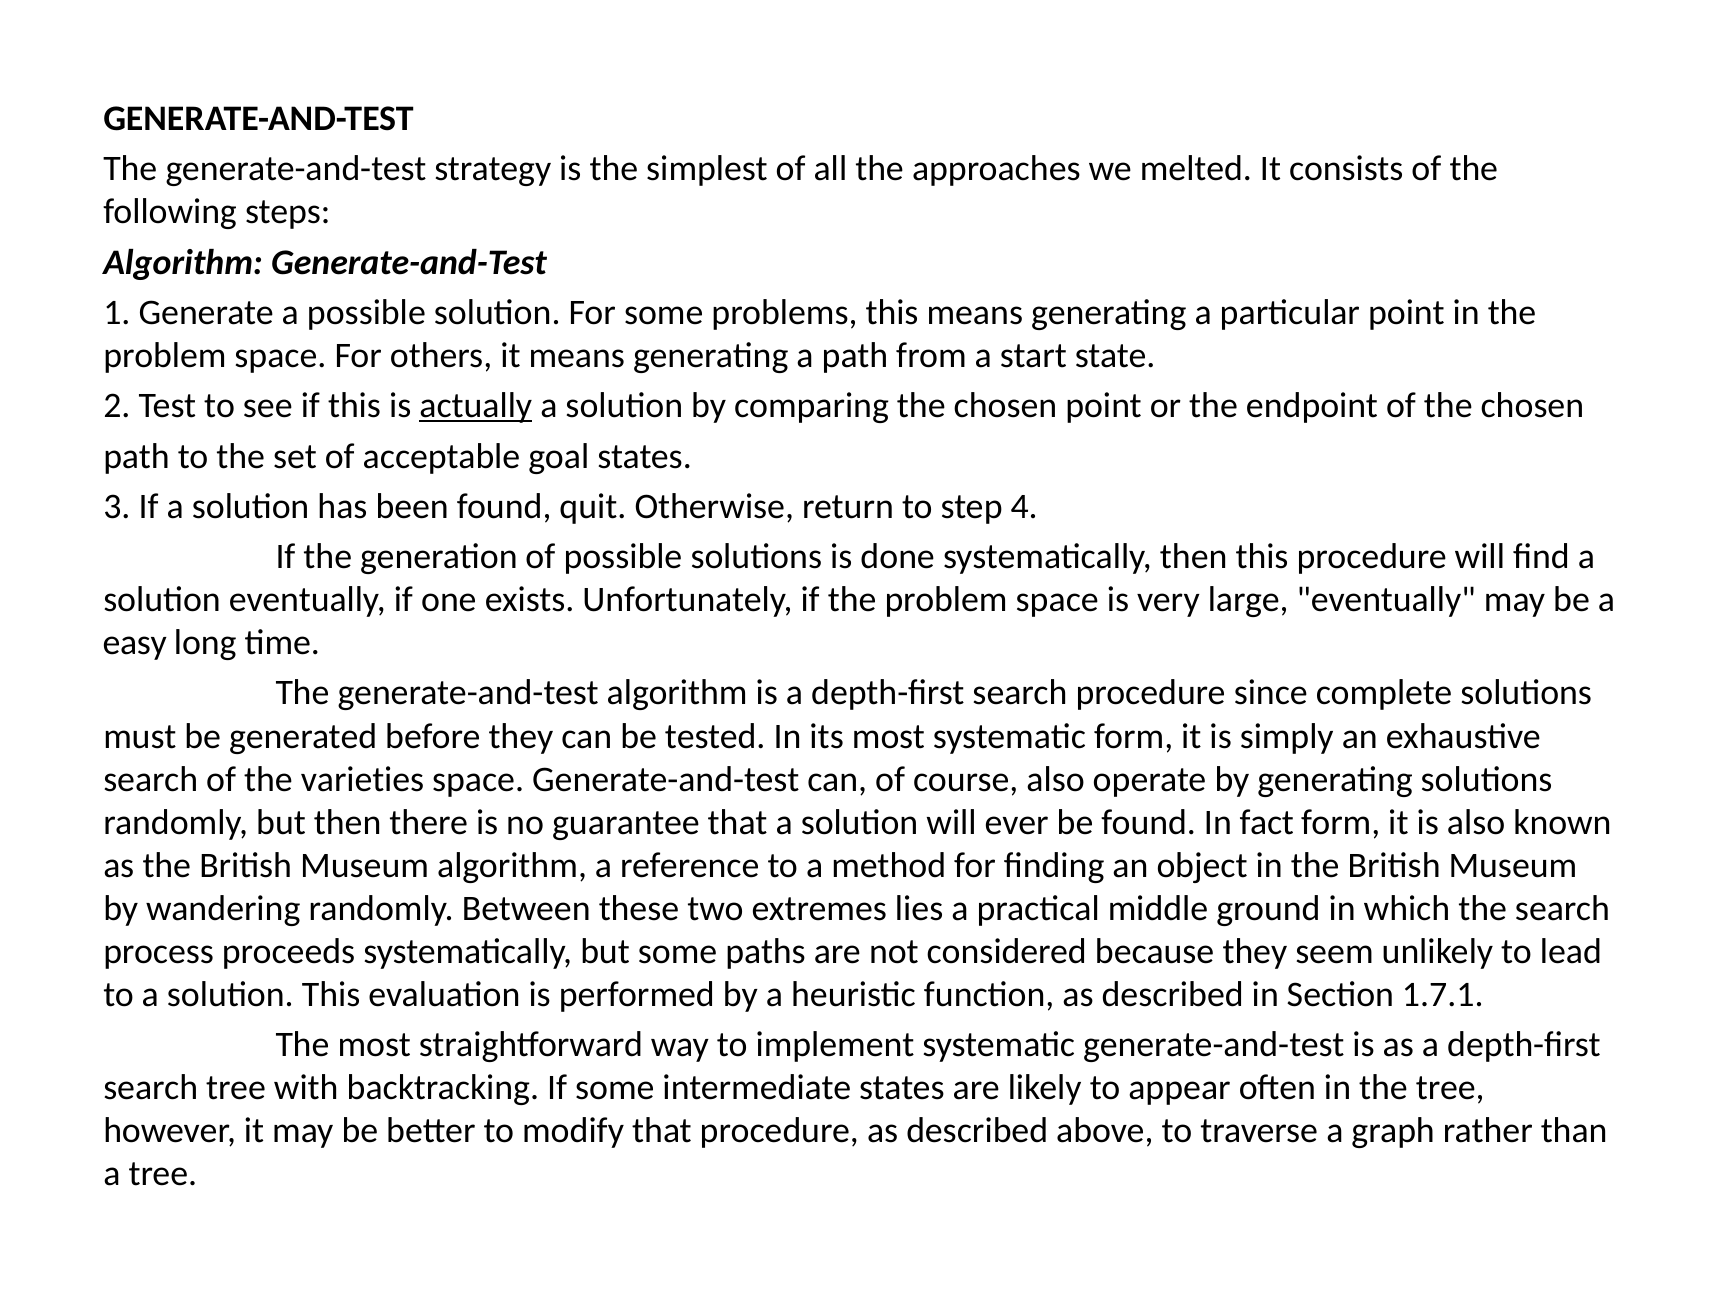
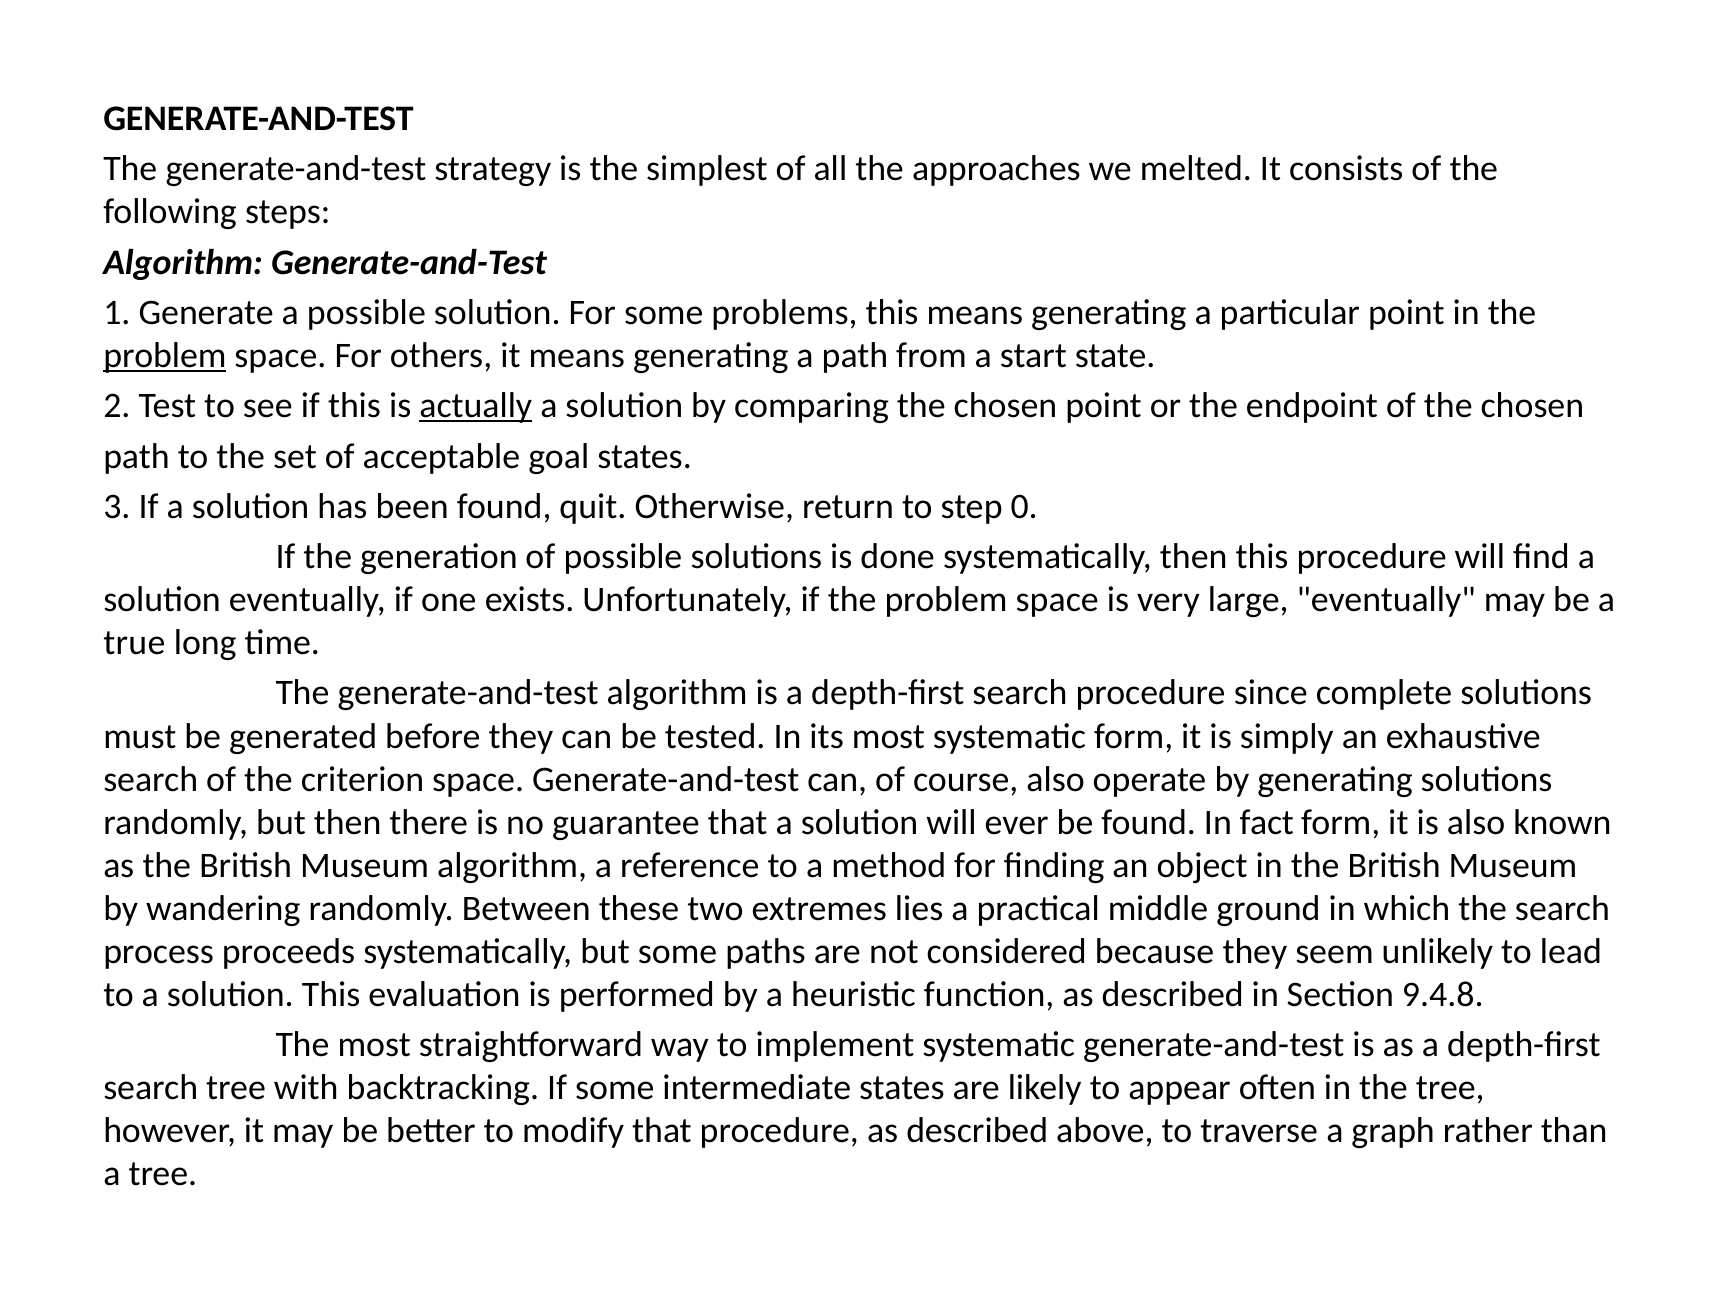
problem underline: none -> present (165, 356)
4: 4 -> 0 (1024, 506)
easy: easy -> true (134, 643)
varieties: varieties -> criterion (362, 779)
1.7.1: 1.7.1 -> 9.4.8 (1443, 994)
